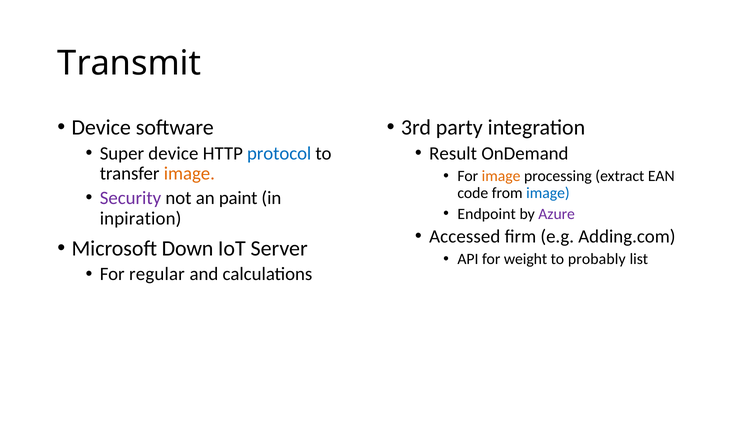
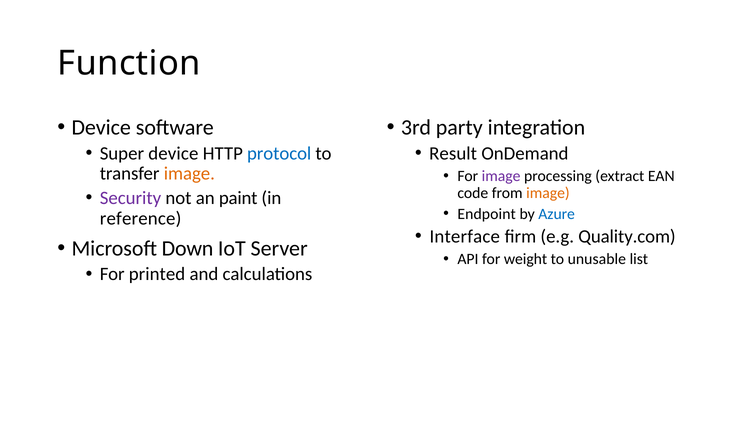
Transmit: Transmit -> Function (129, 63)
image colour: orange -> purple (501, 176)
image colour: blue -> orange (548, 193)
Azure colour: purple -> blue (557, 214)
inpiration: inpiration -> reference (141, 218)
Accessed: Accessed -> Interface (465, 236)
Adding.com: Adding.com -> Quality.com (627, 236)
probably: probably -> unusable (597, 259)
regular: regular -> printed (157, 274)
